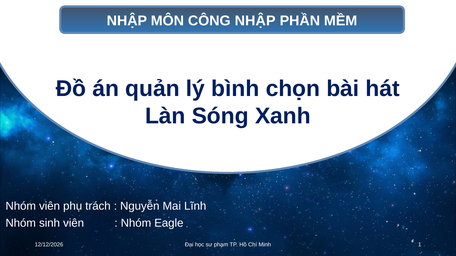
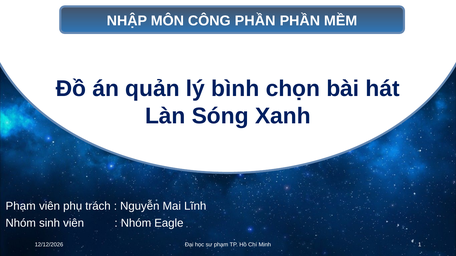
CÔNG NHẬP: NHẬP -> PHẦN (255, 21)
Nhóm: Nhóm -> Phạm (21, 207)
